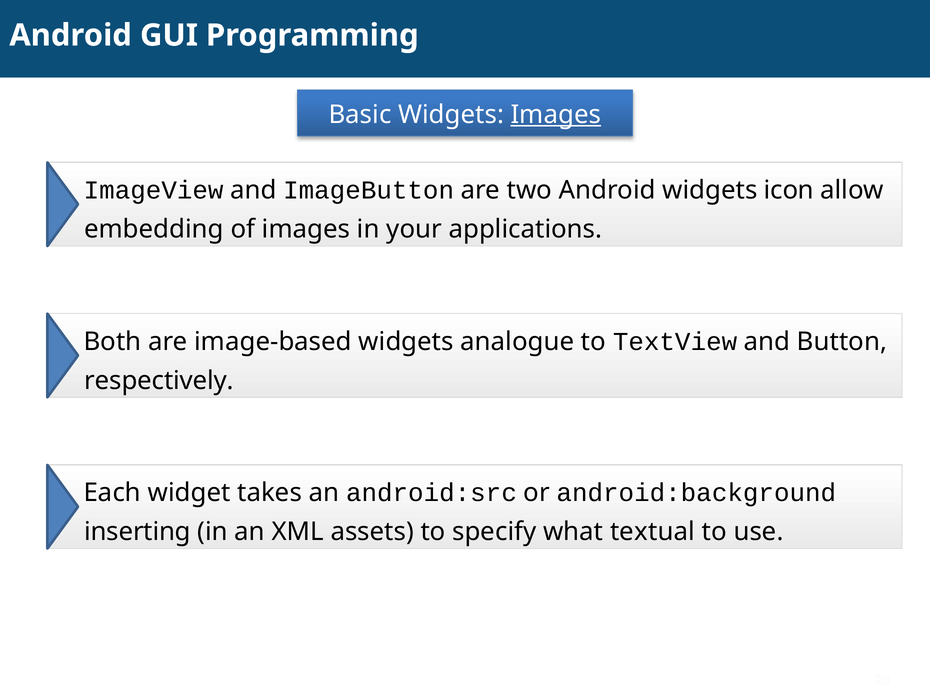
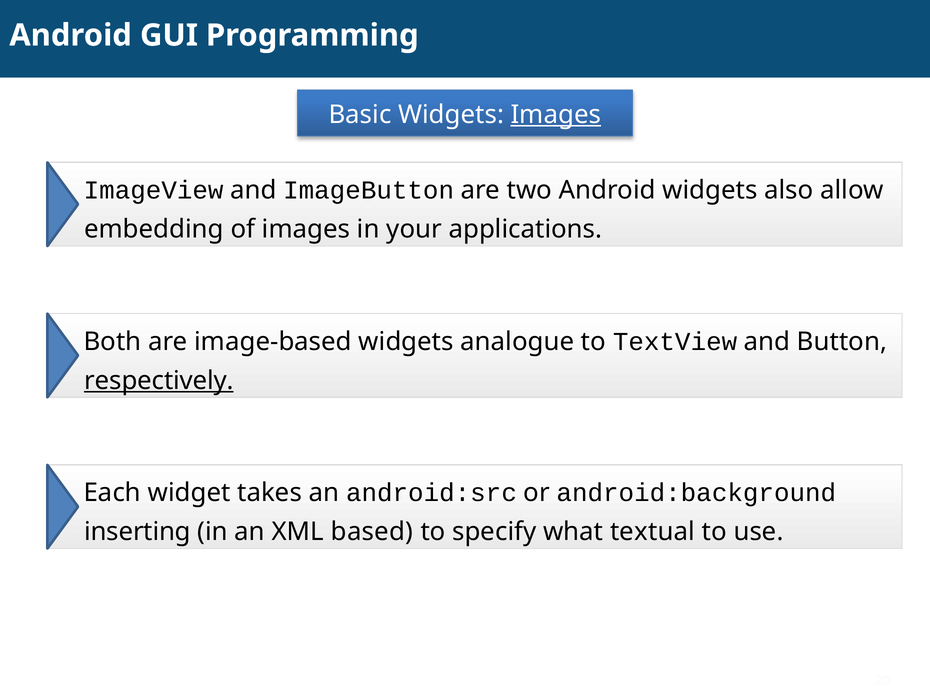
icon: icon -> also (789, 190)
respectively underline: none -> present (159, 380)
assets: assets -> based (372, 531)
